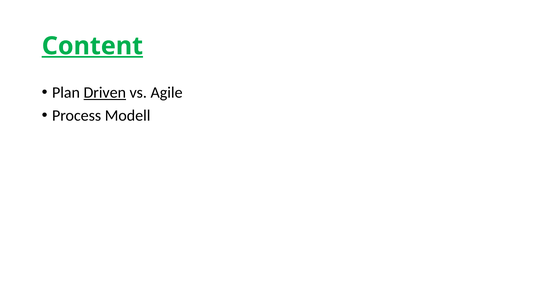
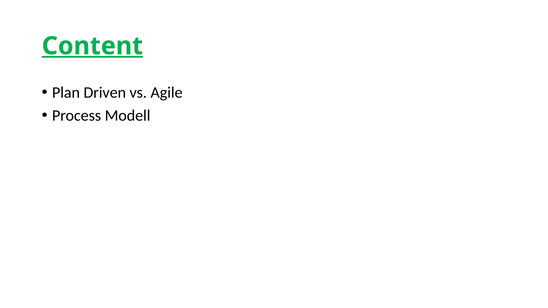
Driven underline: present -> none (105, 93)
